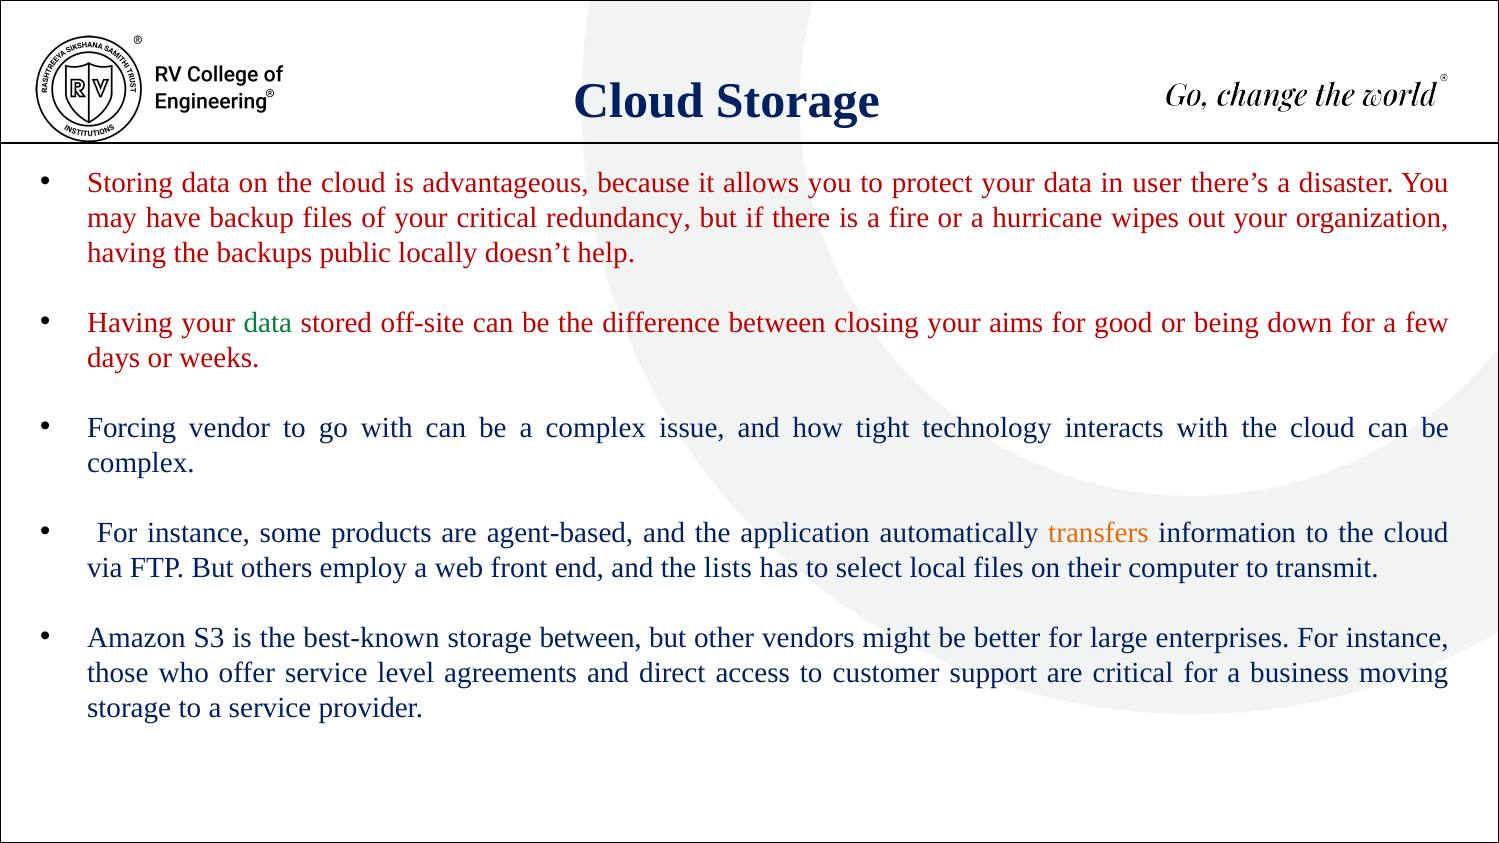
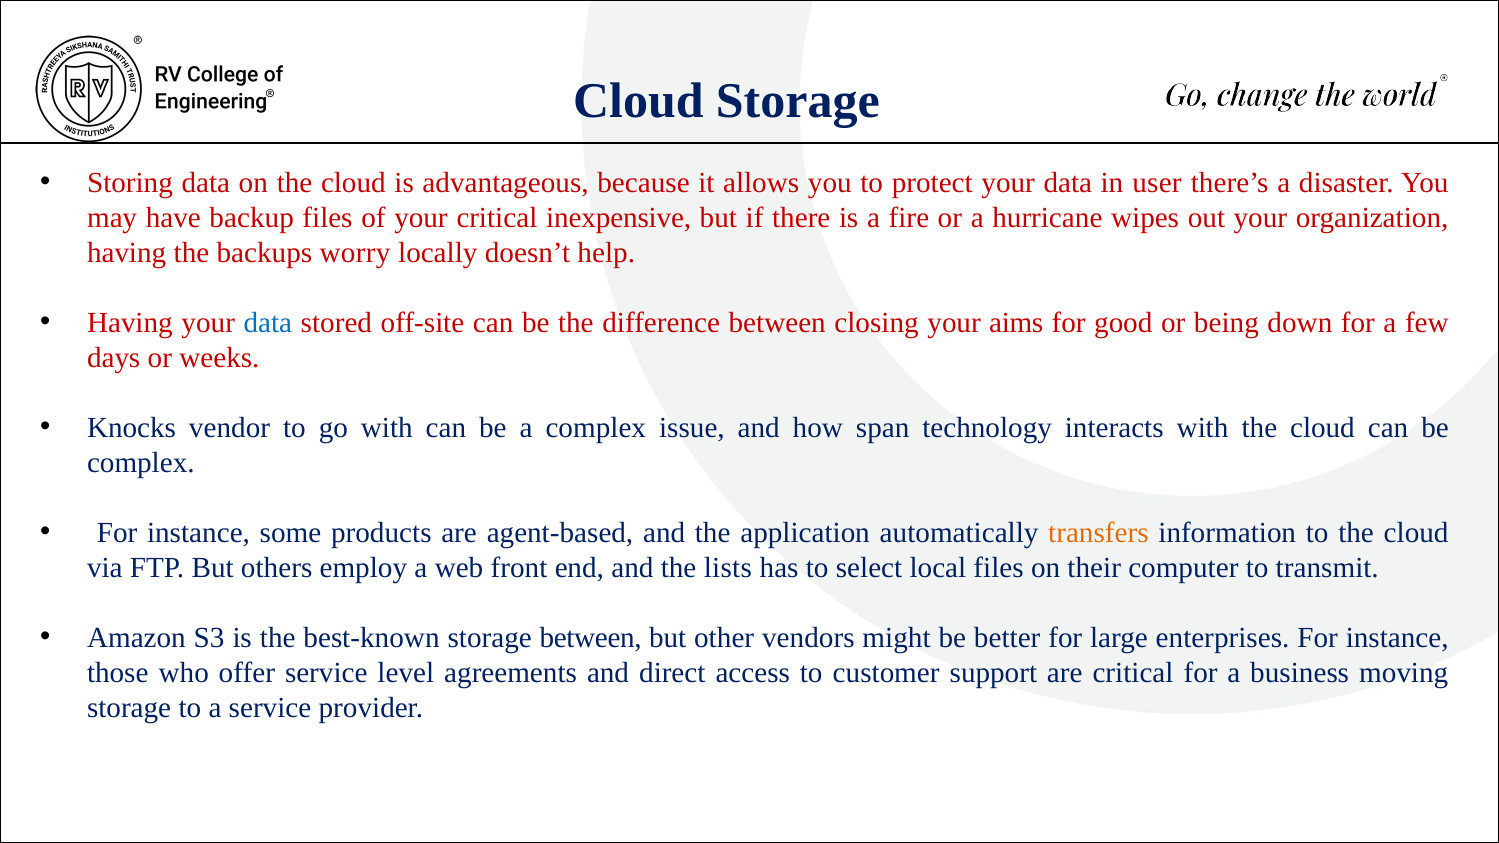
redundancy: redundancy -> inexpensive (619, 218)
public: public -> worry (355, 253)
data colour: green -> blue (268, 323)
Forcing: Forcing -> Knocks (132, 428)
tight: tight -> span (883, 428)
